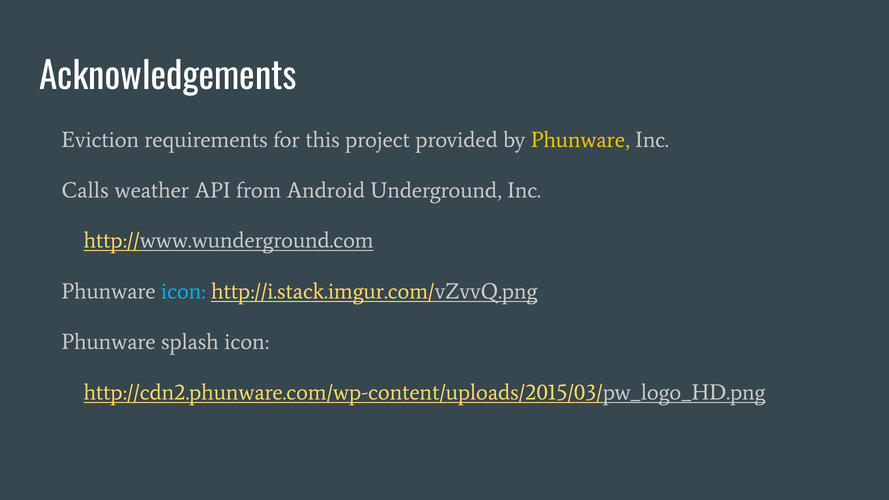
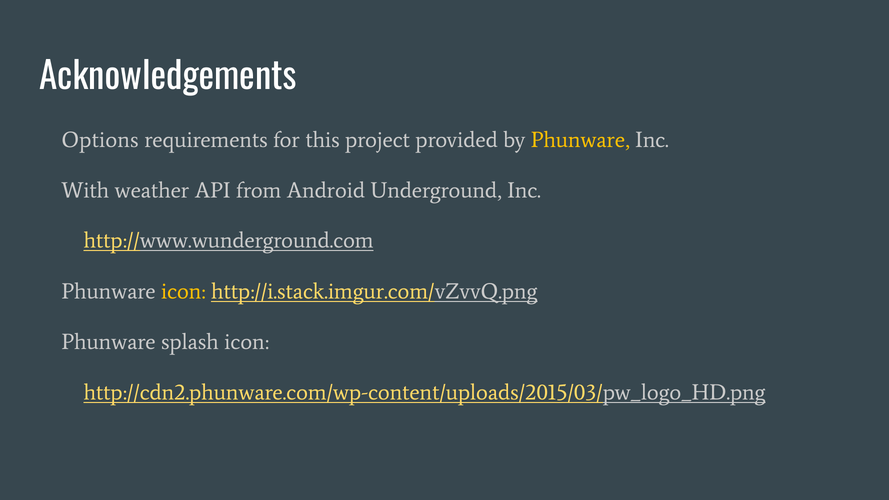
Eviction: Eviction -> Options (100, 140)
Calls: Calls -> With (85, 190)
icon colour: light blue -> yellow (183, 291)
